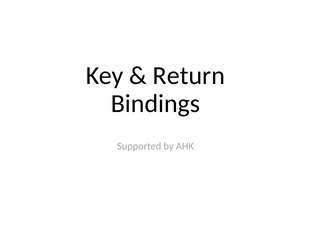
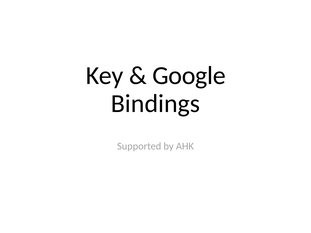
Return: Return -> Google (189, 76)
